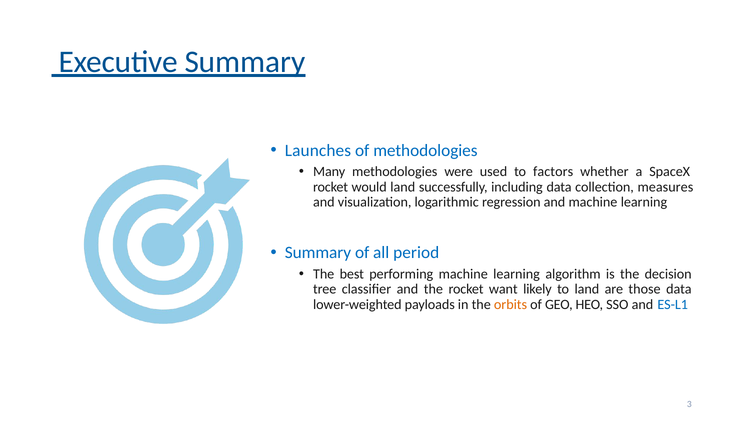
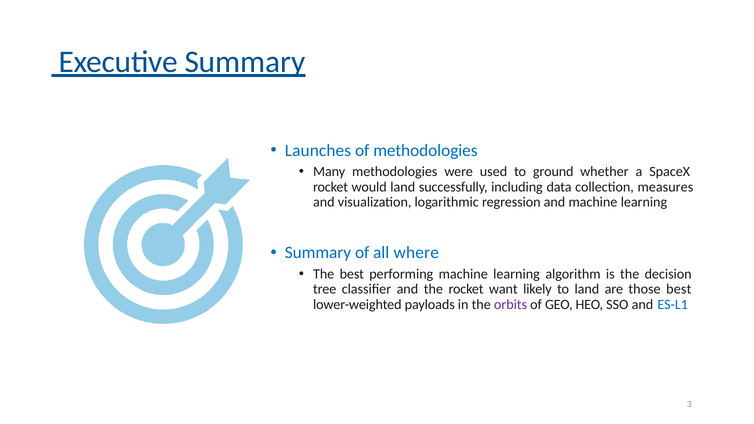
factors: factors -> ground (553, 172)
period: period -> where (416, 253)
those data: data -> best (679, 289)
orbits colour: orange -> purple (511, 305)
